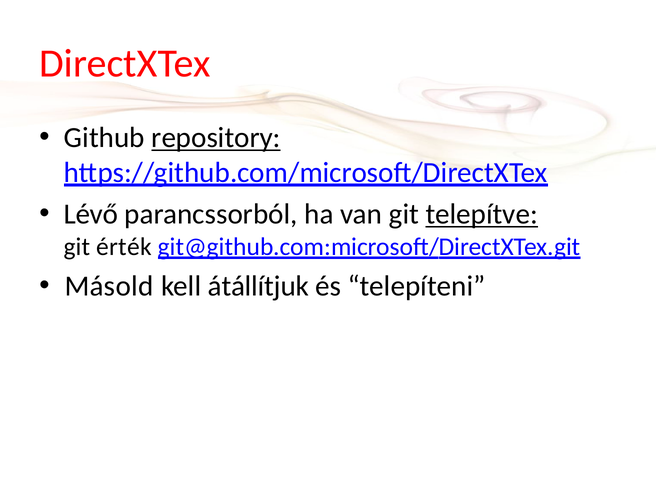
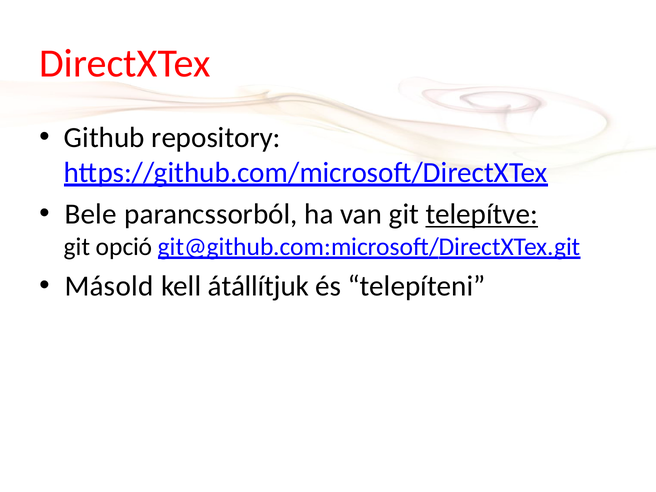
repository underline: present -> none (216, 138)
Lévő: Lévő -> Bele (91, 214)
érték: érték -> opció (124, 247)
